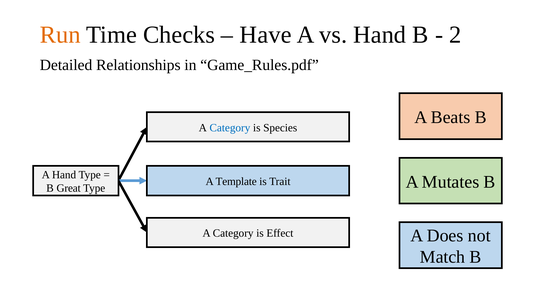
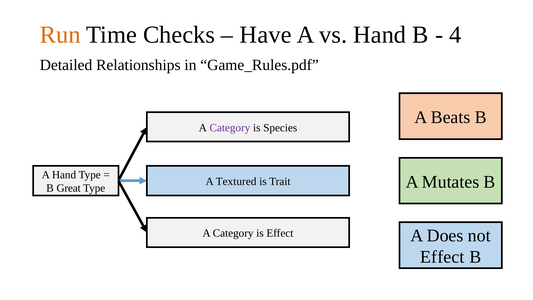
2: 2 -> 4 (455, 35)
Category colour: blue -> purple (230, 128)
Template: Template -> Textured (236, 181)
Match: Match -> Effect (442, 257)
